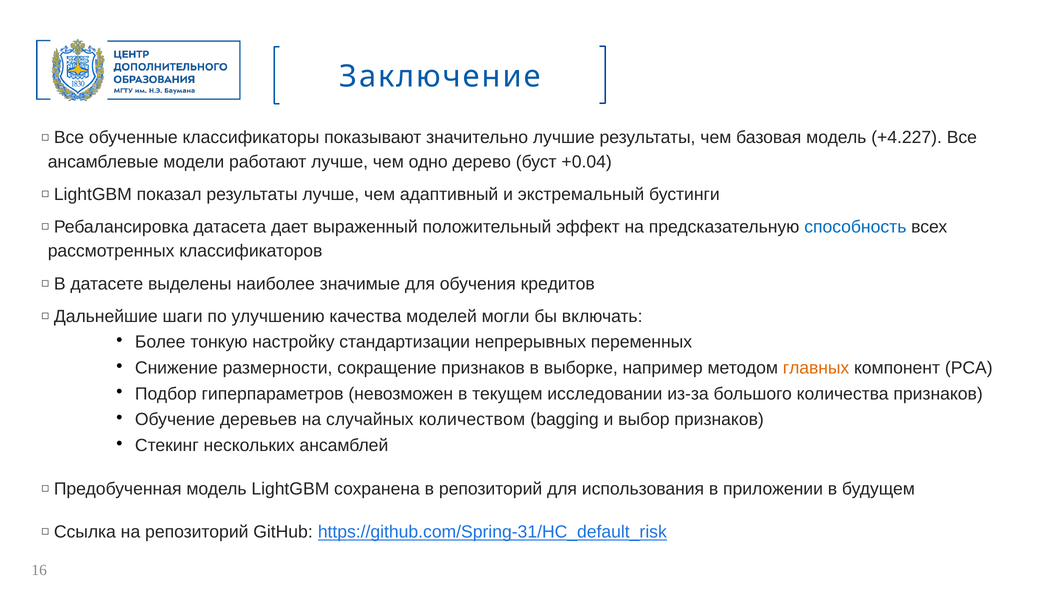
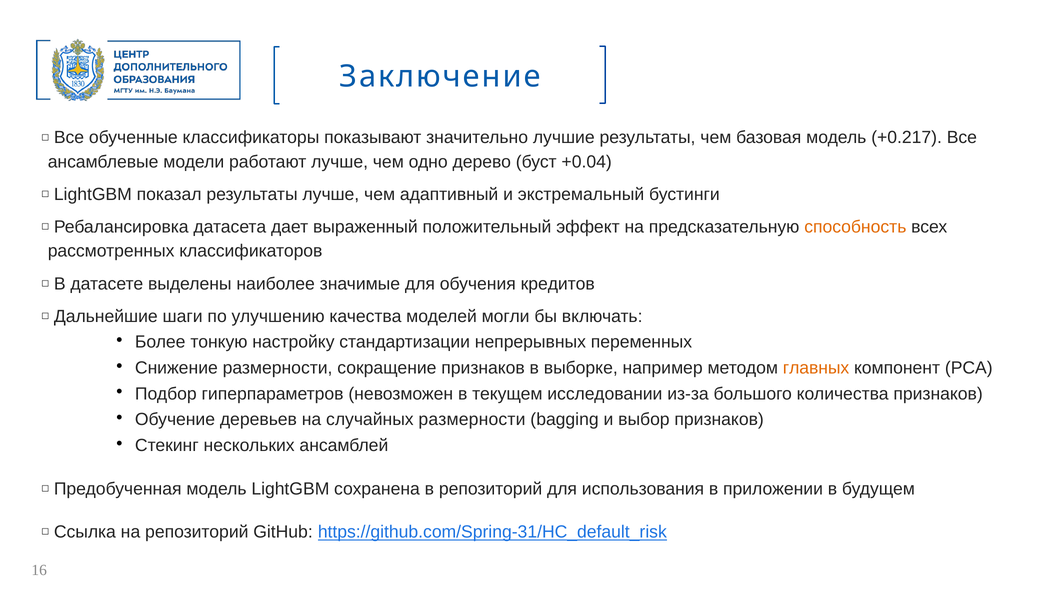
+4.227: +4.227 -> +0.217 (907, 138)
способность colour: blue -> orange (855, 227)
случайных количеством: количеством -> размерности (472, 420)
